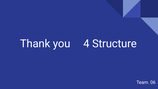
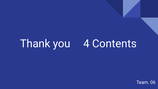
Structure: Structure -> Contents (114, 44)
